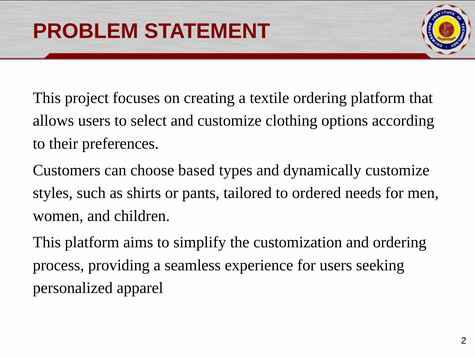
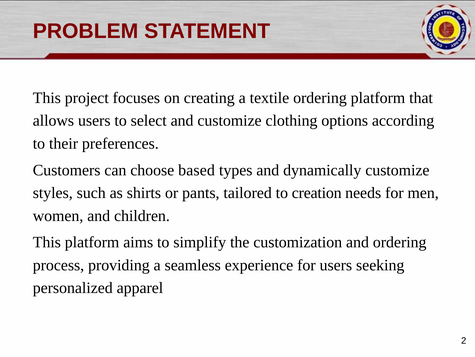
ordered: ordered -> creation (317, 193)
